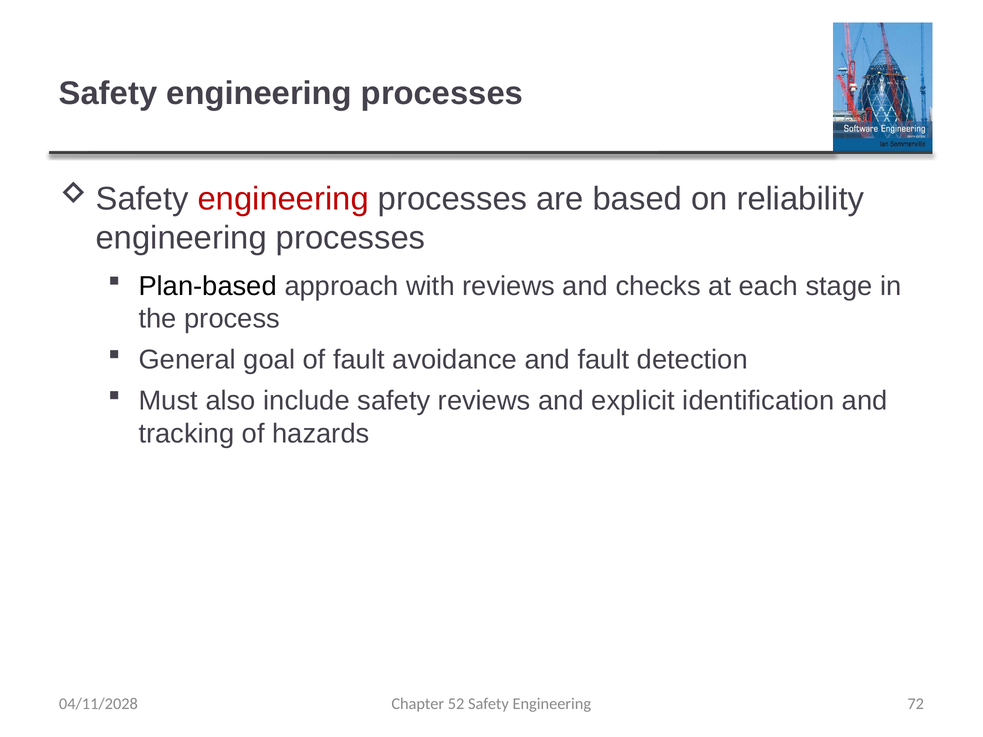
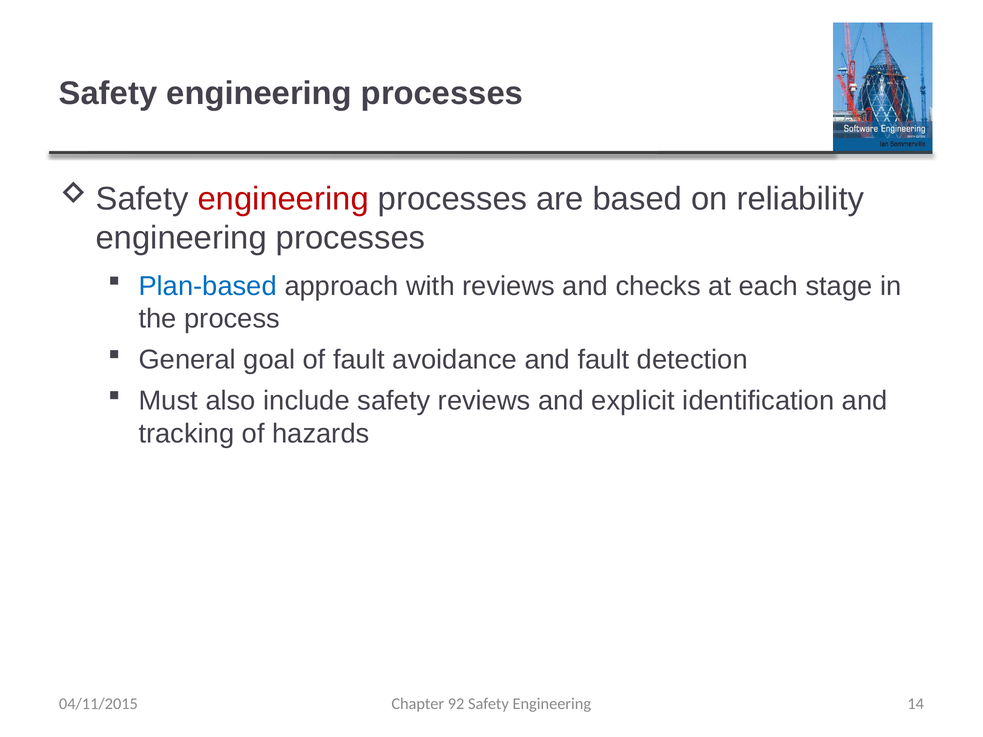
Plan-based colour: black -> blue (208, 286)
52: 52 -> 92 (456, 704)
72: 72 -> 14 (916, 704)
04/11/2028: 04/11/2028 -> 04/11/2015 (98, 704)
